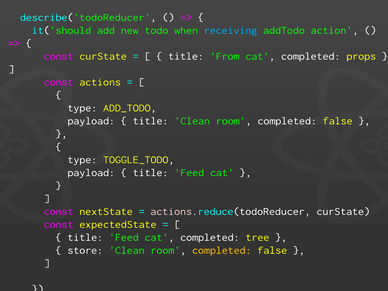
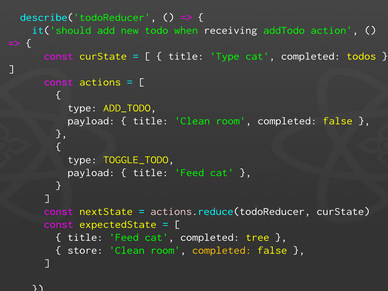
receiving colour: light blue -> white (231, 30)
title From: From -> Type (225, 56)
props: props -> todos (361, 56)
